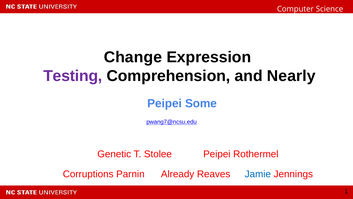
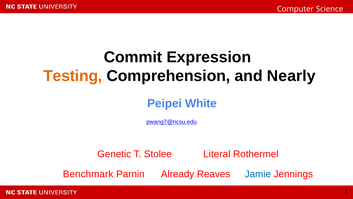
Change: Change -> Commit (133, 57)
Testing colour: purple -> orange (73, 76)
Some: Some -> White (201, 103)
Stolee Peipei: Peipei -> Literal (217, 154)
Corruptions: Corruptions -> Benchmark (88, 174)
